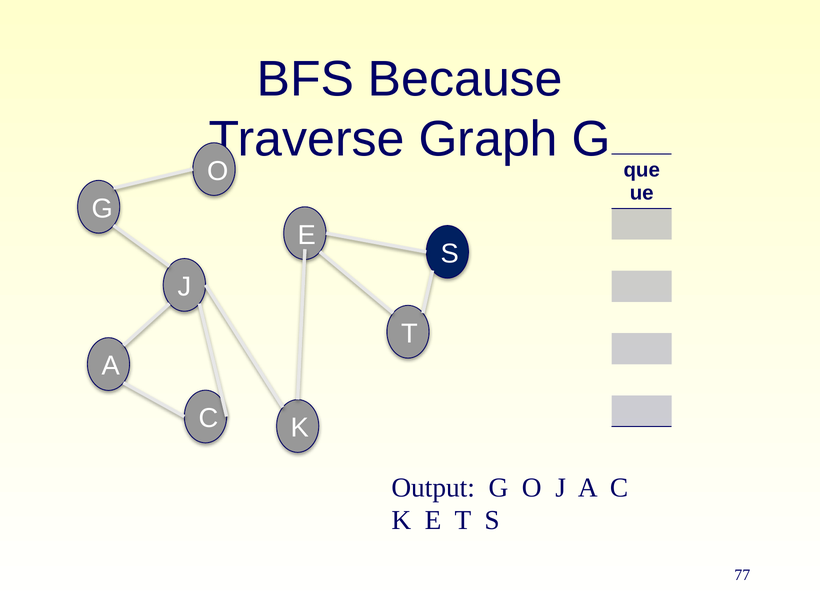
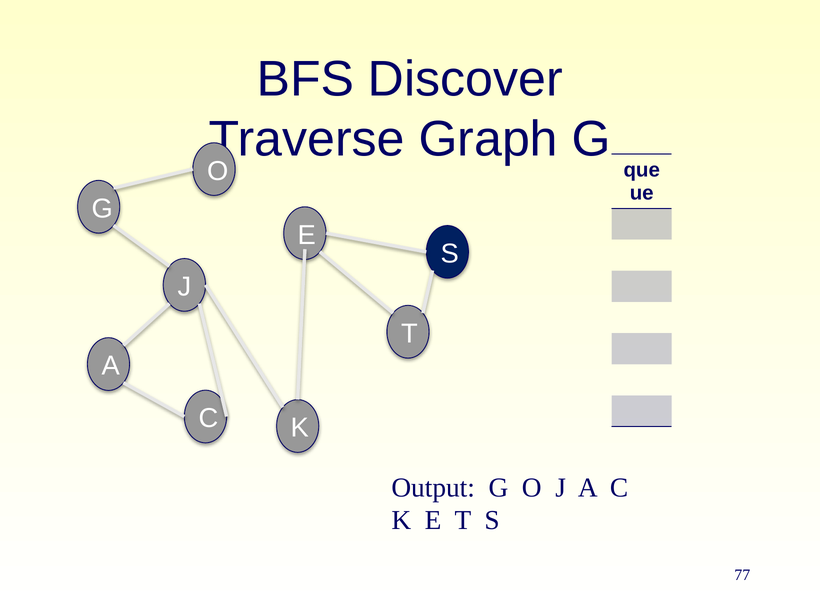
Because: Because -> Discover (465, 79)
